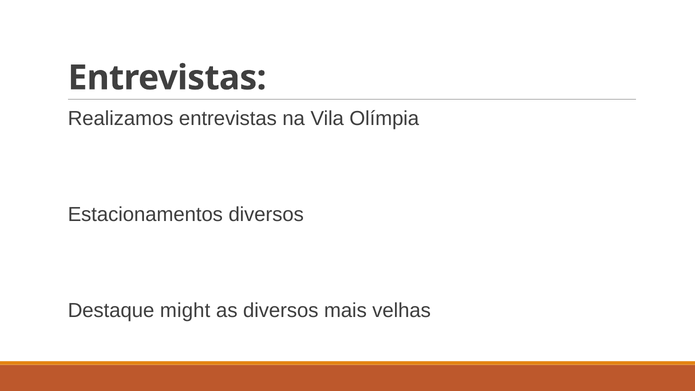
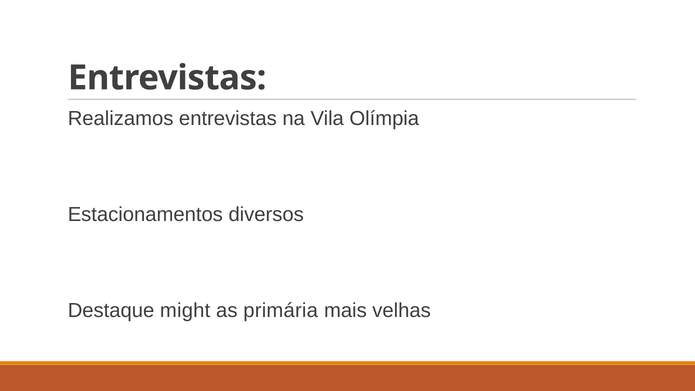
as diversos: diversos -> primária (281, 310)
